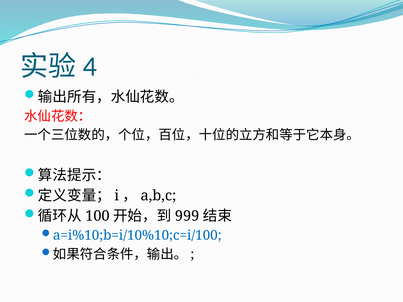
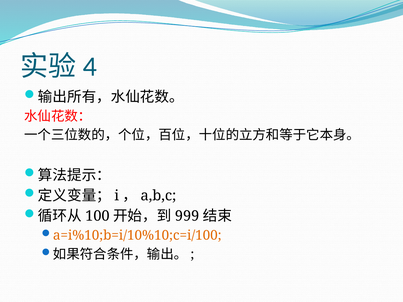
a=i%10;b=i/10%10;c=i/100 colour: blue -> orange (137, 236)
